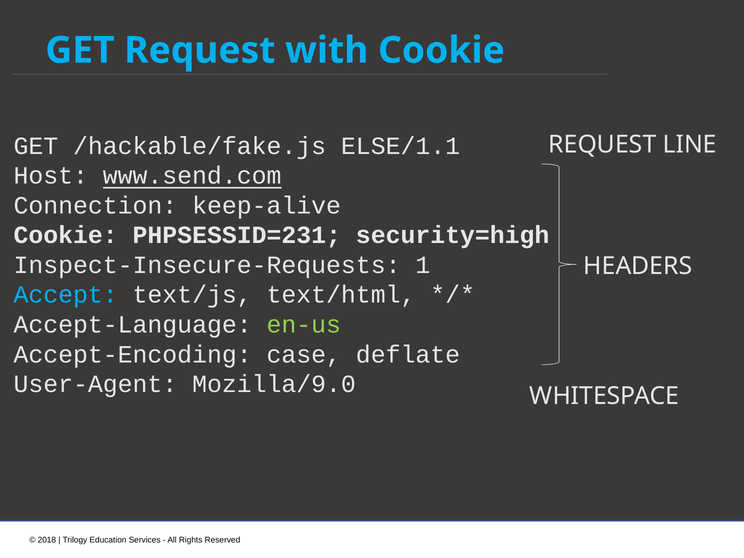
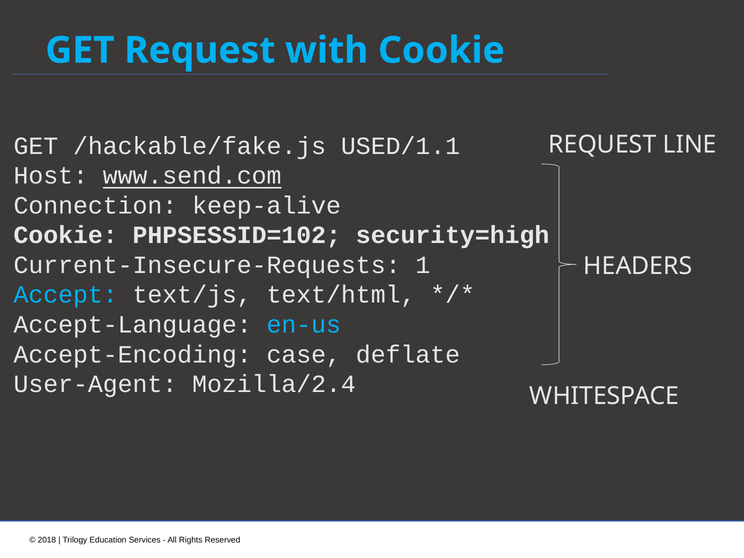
ELSE/1.1: ELSE/1.1 -> USED/1.1 (401, 146)
PHPSESSID=231: PHPSESSID=231 -> PHPSESSID=102 (237, 235)
Inspect-Insecure-Requests: Inspect-Insecure-Requests -> Current-Insecure-Requests (207, 265)
en-us colour: light green -> light blue (304, 325)
Mozilla/9.0: Mozilla/9.0 -> Mozilla/2.4 (274, 384)
